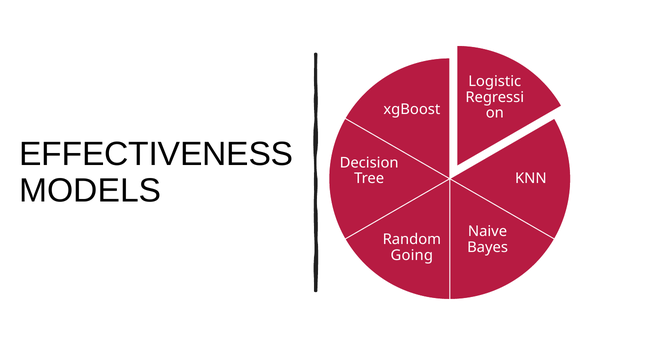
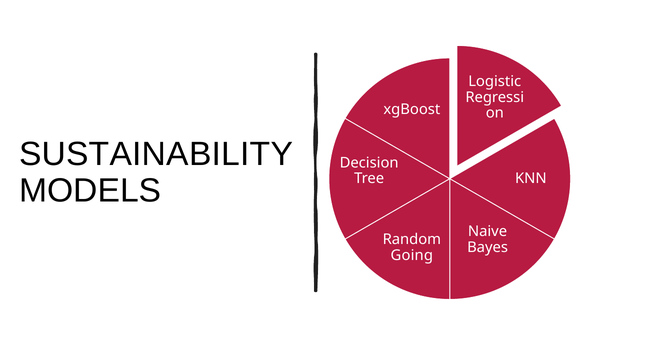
EFFECTIVENESS: EFFECTIVENESS -> SUSTAINABILITY (156, 154)
